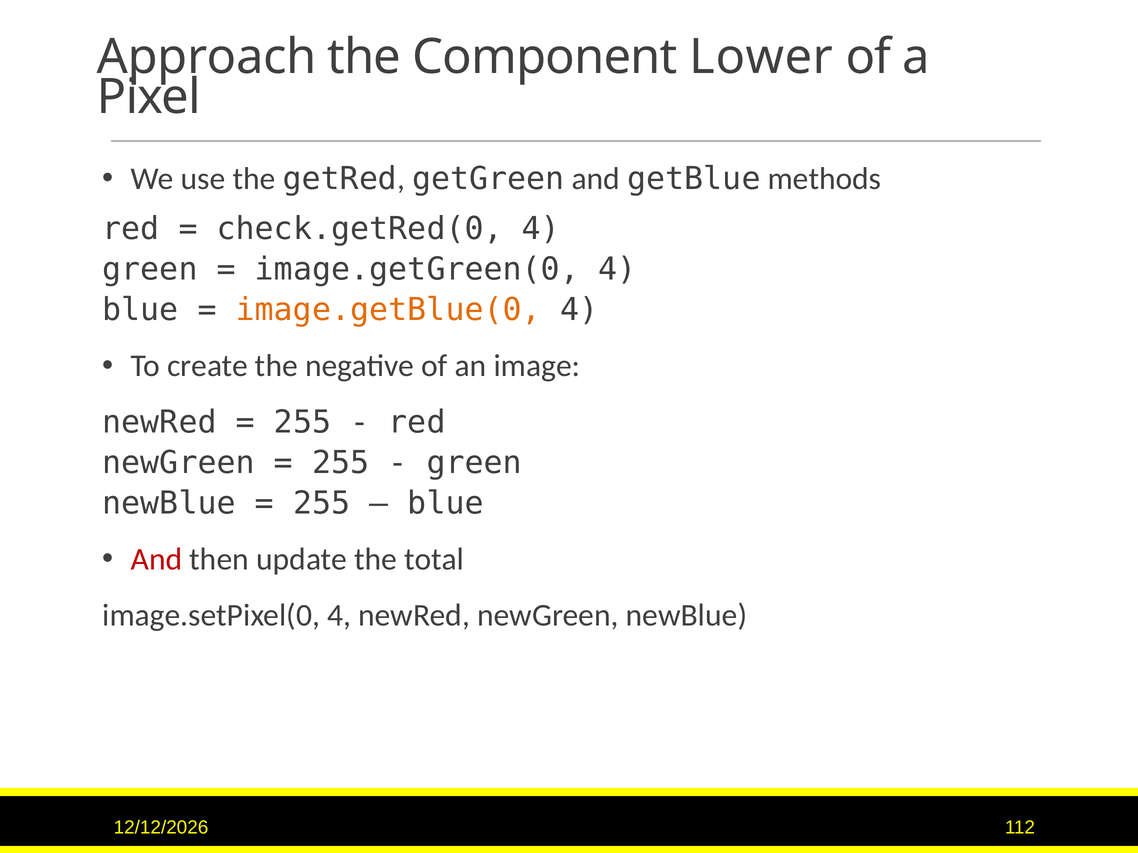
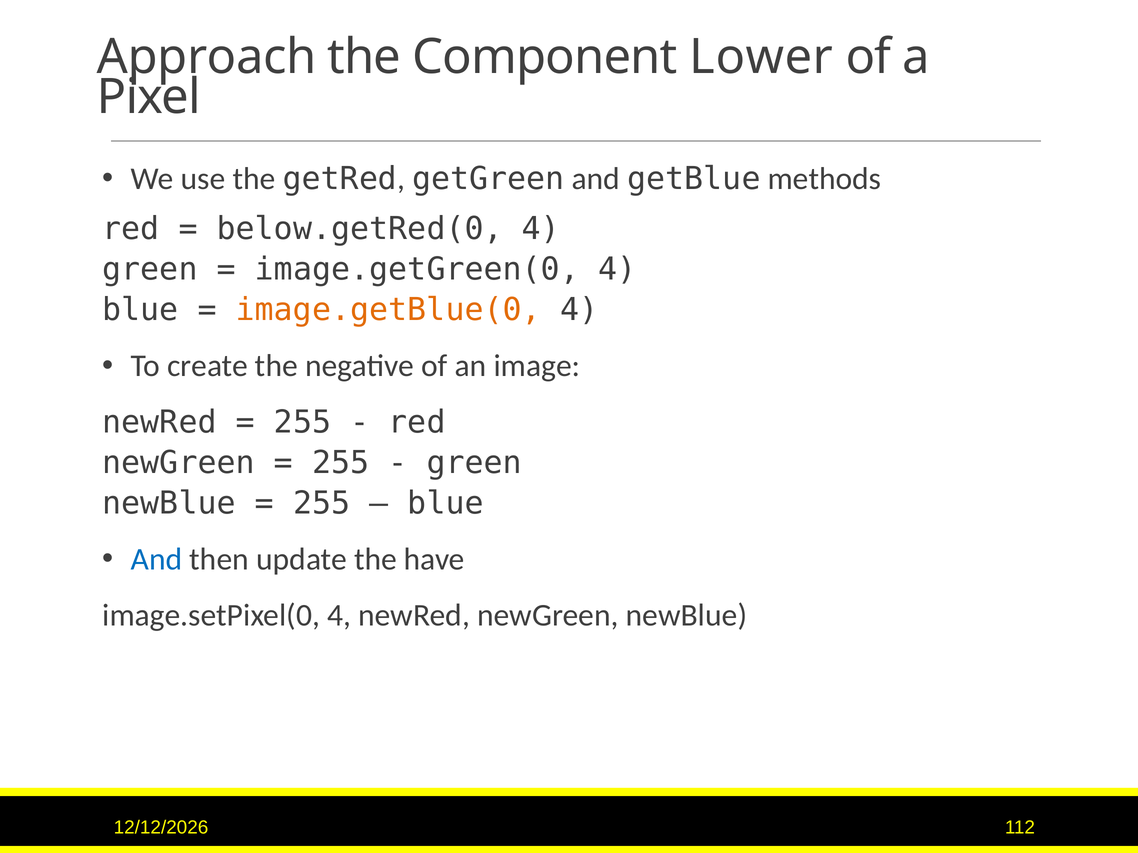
check.getRed(0: check.getRed(0 -> below.getRed(0 (360, 229)
And colour: red -> blue (157, 560)
total: total -> have (434, 560)
